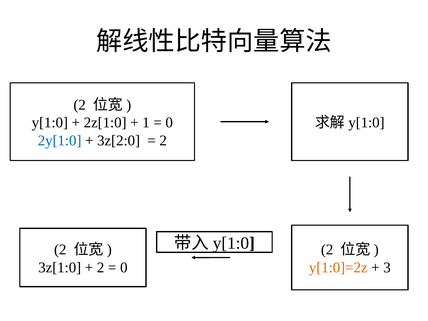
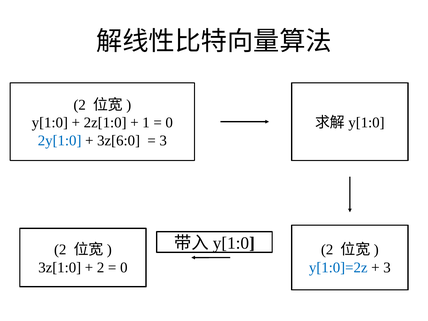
3z[2:0: 3z[2:0 -> 3z[6:0 (119, 141)
2: 2 -> 3 (163, 141)
y[1:0]=2z colour: orange -> blue (338, 267)
